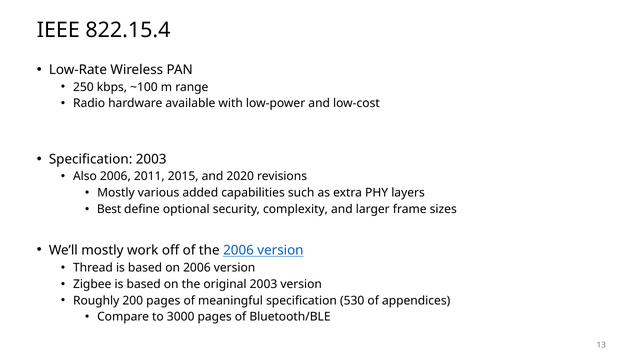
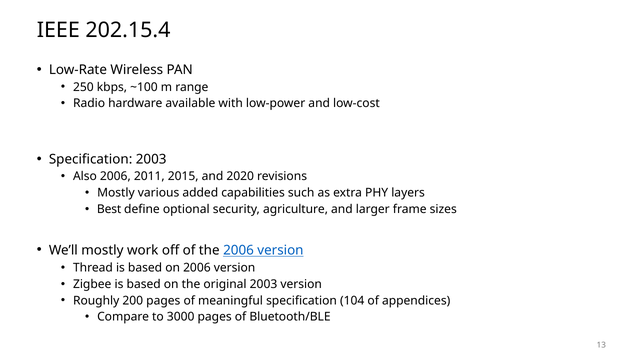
822.15.4: 822.15.4 -> 202.15.4 (128, 30)
complexity: complexity -> agriculture (296, 209)
530: 530 -> 104 (352, 300)
